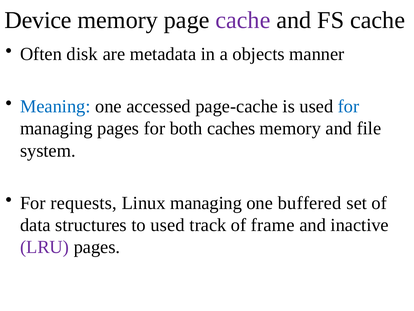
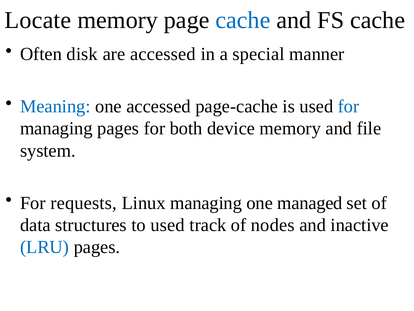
Device: Device -> Locate (38, 20)
cache colour: purple -> blue (243, 20)
are metadata: metadata -> accessed (163, 54)
objects: objects -> special (258, 54)
caches: caches -> device (231, 128)
buffered: buffered -> managed (310, 203)
frame: frame -> nodes (273, 225)
LRU colour: purple -> blue (45, 247)
